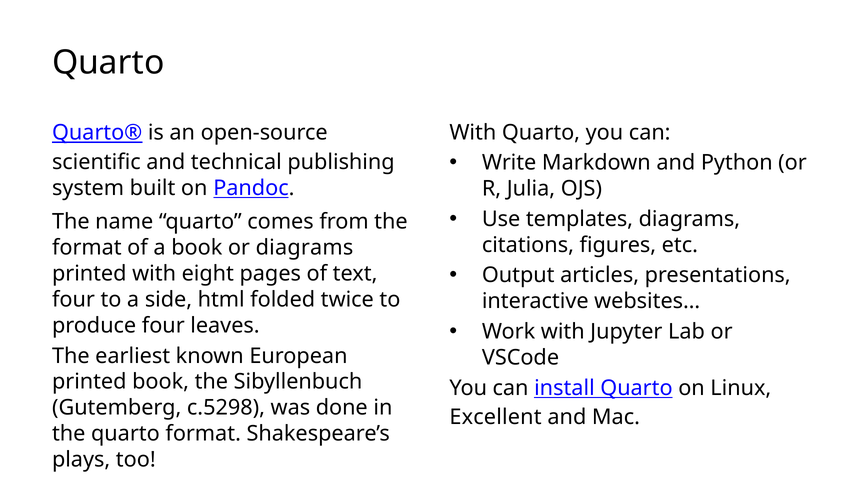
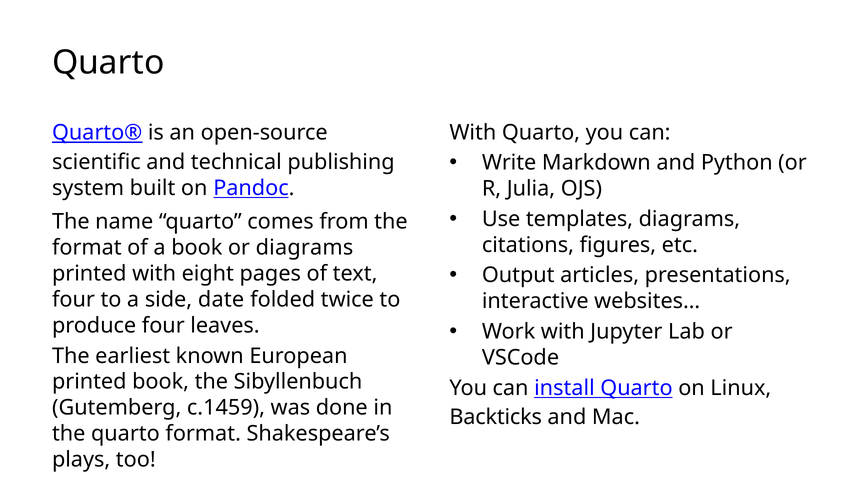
html: html -> date (221, 300)
c.5298: c.5298 -> c.1459 (226, 408)
Excellent: Excellent -> Backticks (496, 418)
